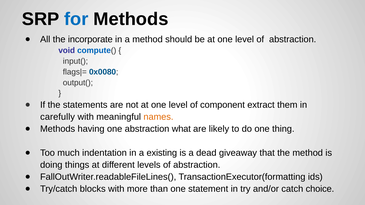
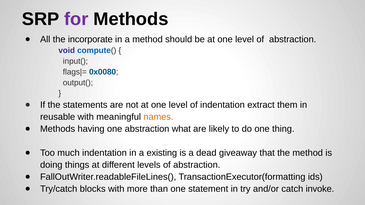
for colour: blue -> purple (76, 19)
of component: component -> indentation (222, 105)
carefully: carefully -> reusable (58, 117)
choice: choice -> invoke (320, 189)
